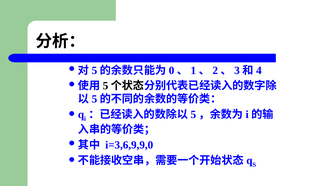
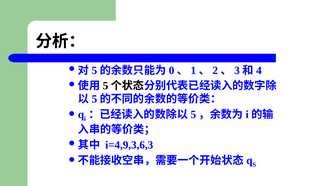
i=3,6,9,9,0: i=3,6,9,9,0 -> i=4,9,3,6,3 (129, 145)
